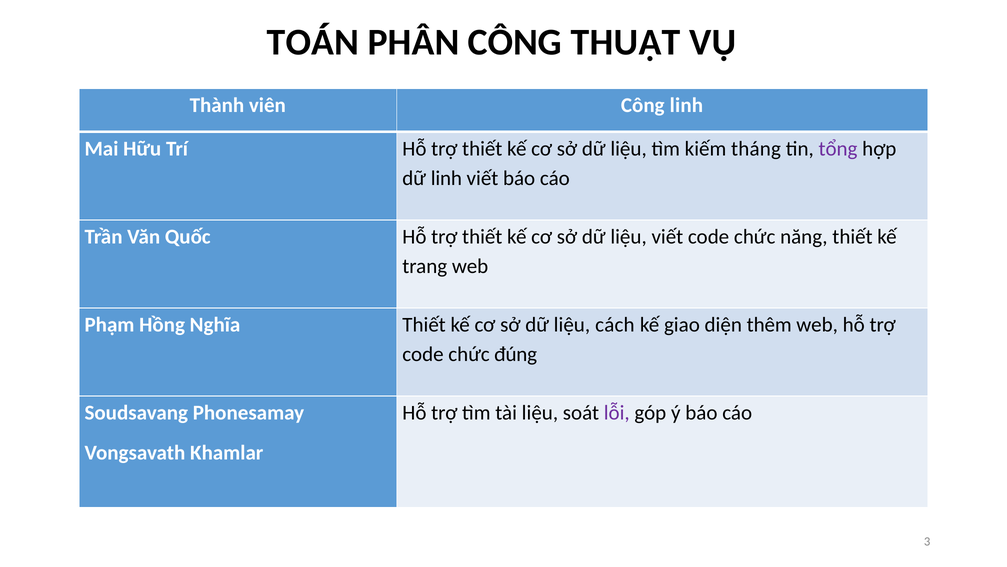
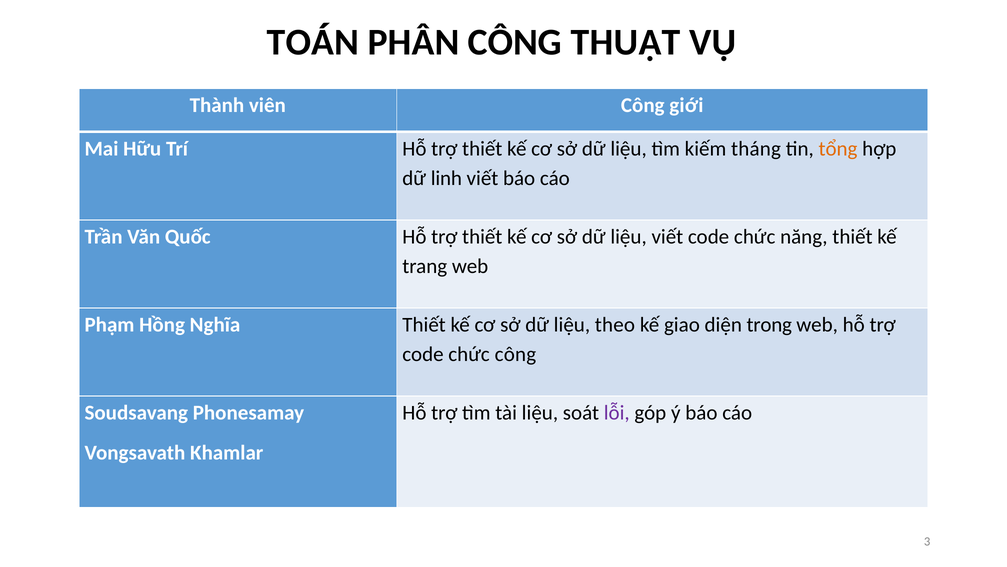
Công linh: linh -> giới (686, 105)
tổng colour: purple -> orange (838, 149)
cách: cách -> theo (615, 324)
thêm: thêm -> trong (769, 324)
chức đúng: đúng -> công (515, 354)
